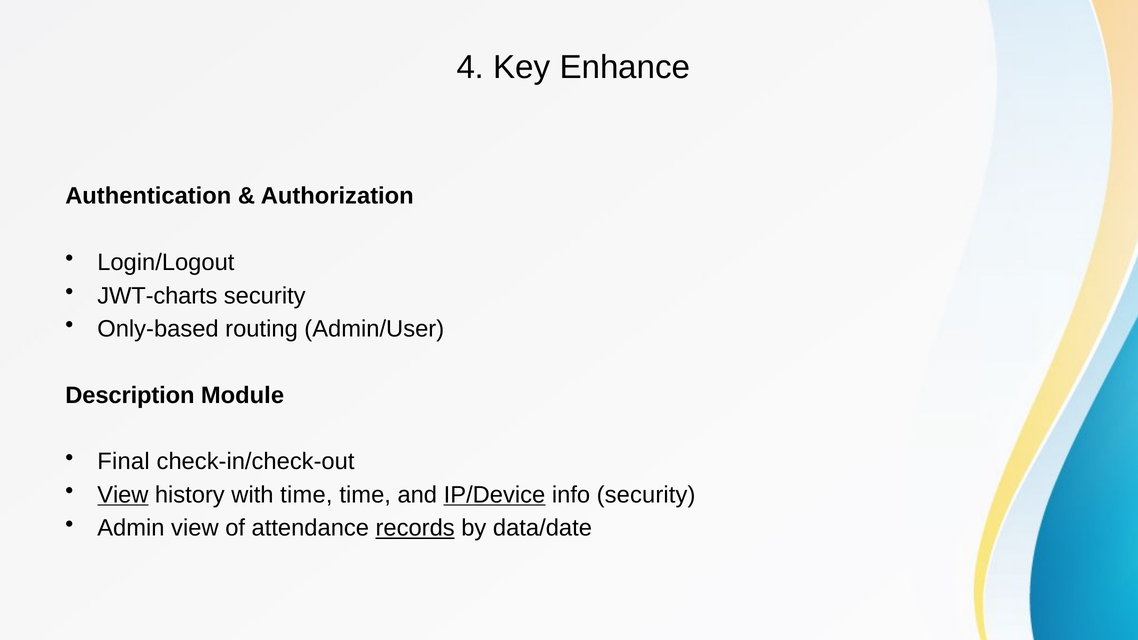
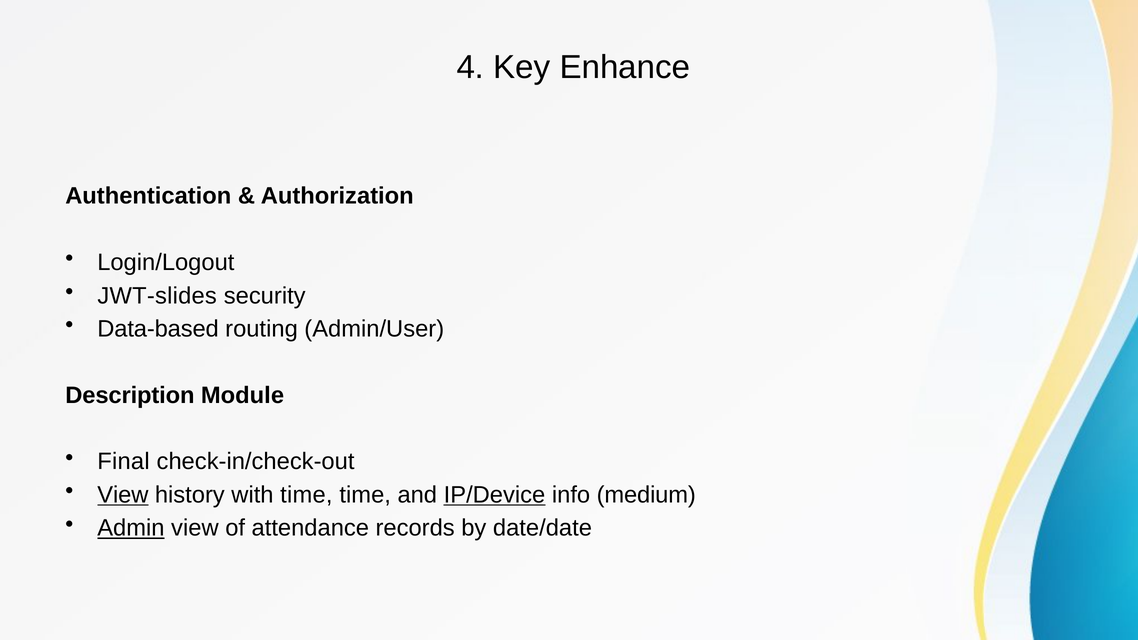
JWT-charts: JWT-charts -> JWT-slides (157, 296)
Only-based: Only-based -> Data-based (158, 329)
info security: security -> medium (646, 495)
Admin underline: none -> present (131, 528)
records underline: present -> none (415, 528)
data/date: data/date -> date/date (542, 528)
